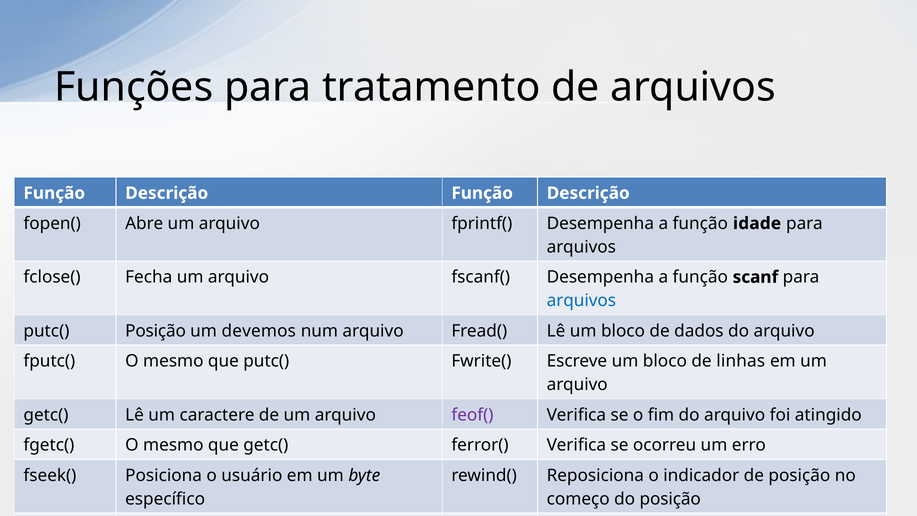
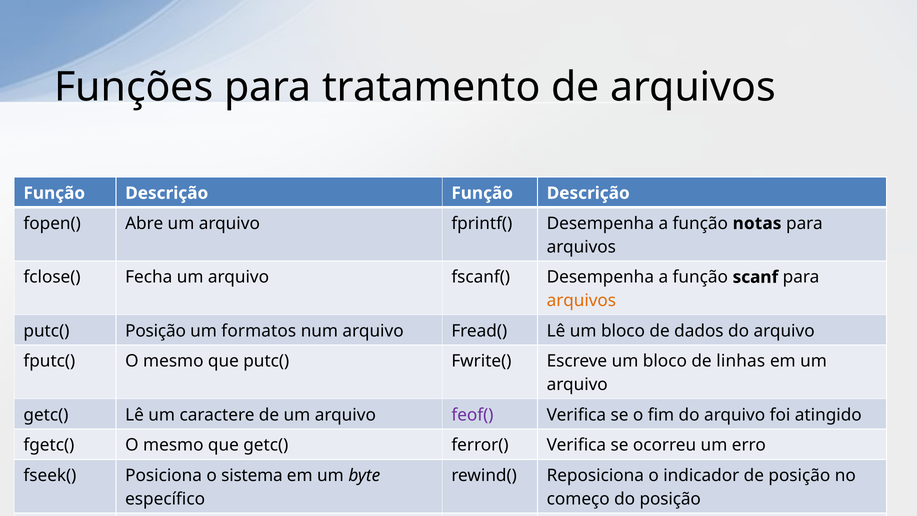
idade: idade -> notas (757, 223)
arquivos colour: blue -> orange (581, 301)
devemos: devemos -> formatos (259, 331)
usuário: usuário -> sistema (252, 475)
